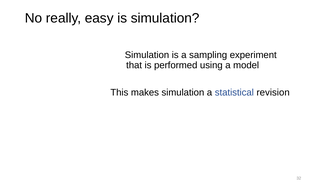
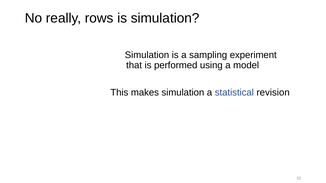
easy: easy -> rows (99, 18)
